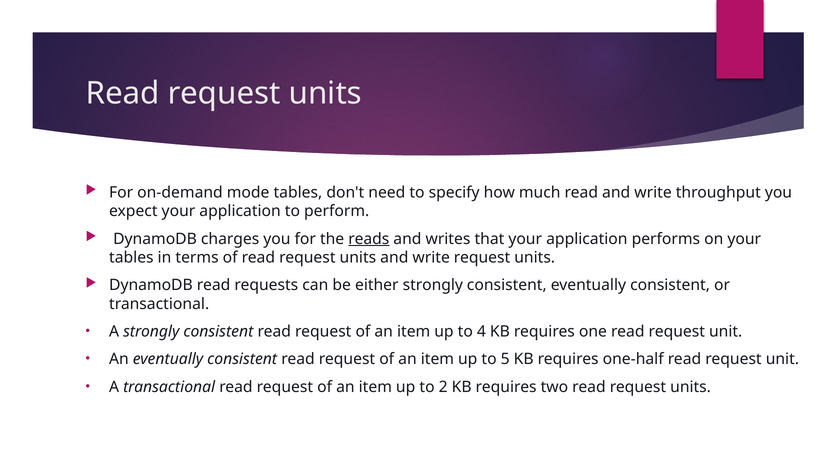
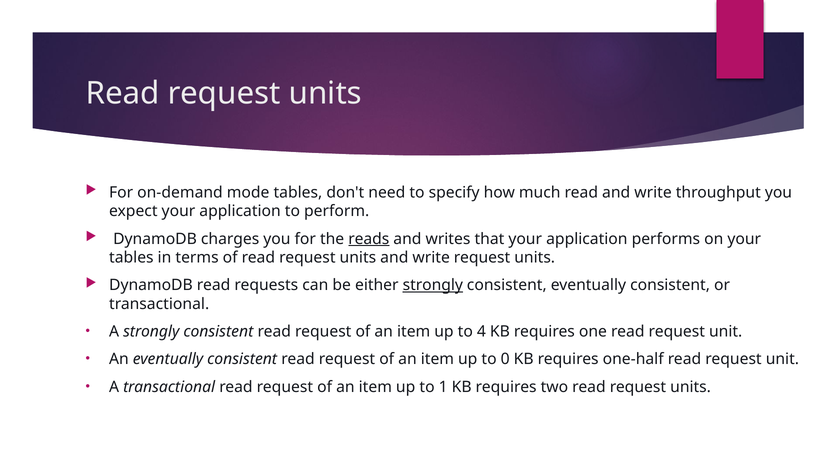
strongly underline: none -> present (433, 285)
5: 5 -> 0 (505, 359)
2: 2 -> 1 (443, 387)
